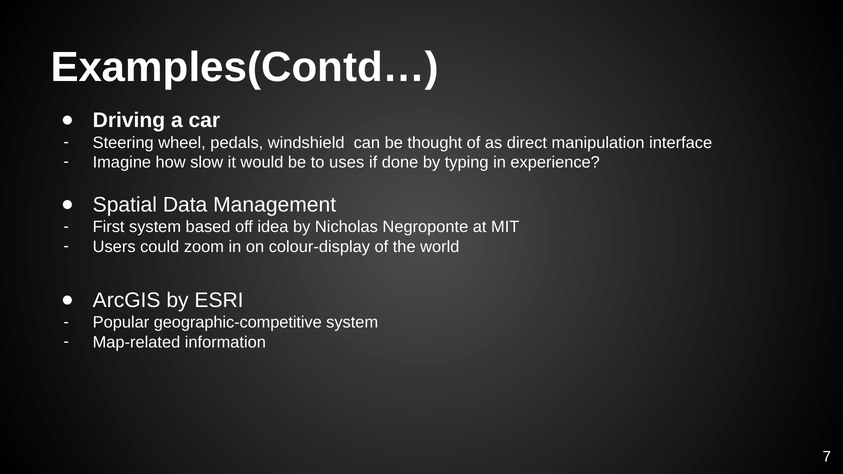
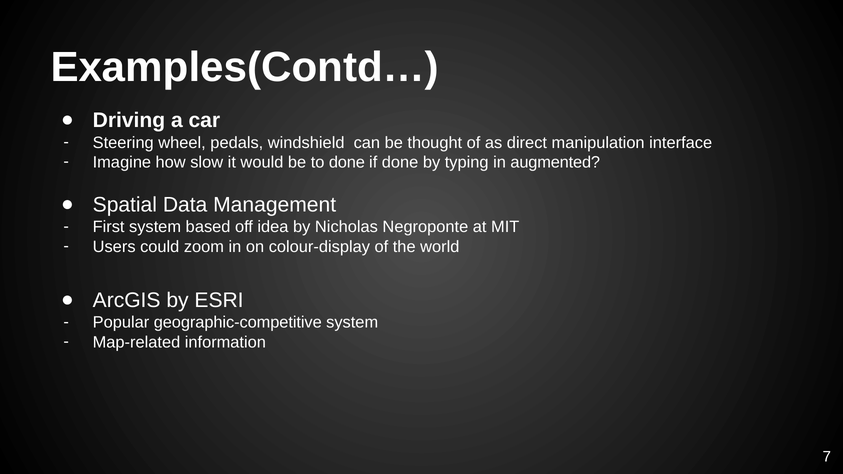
to uses: uses -> done (347, 162)
experience: experience -> augmented (555, 162)
